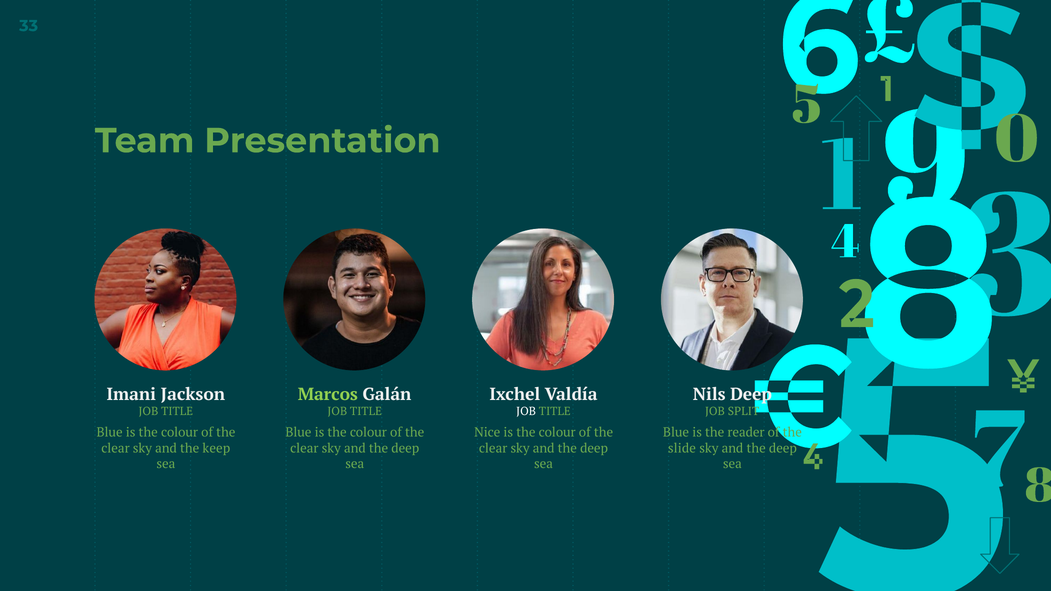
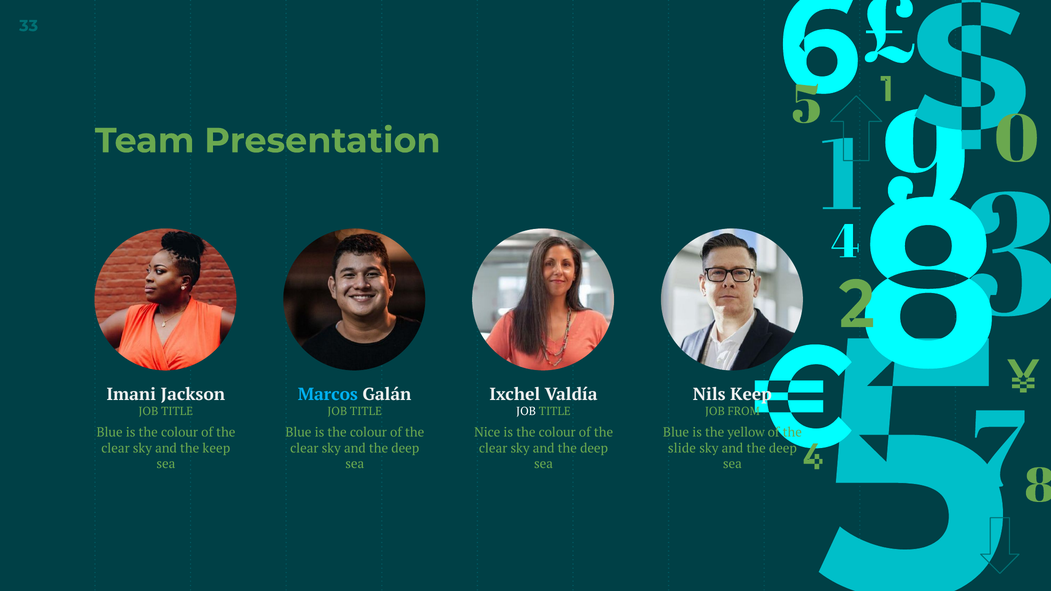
Marcos colour: light green -> light blue (328, 395)
Nils Deep: Deep -> Keep (751, 395)
SPLIT: SPLIT -> FROM (744, 412)
reader: reader -> yellow (746, 433)
